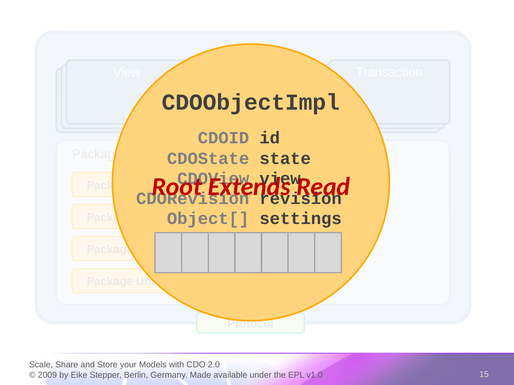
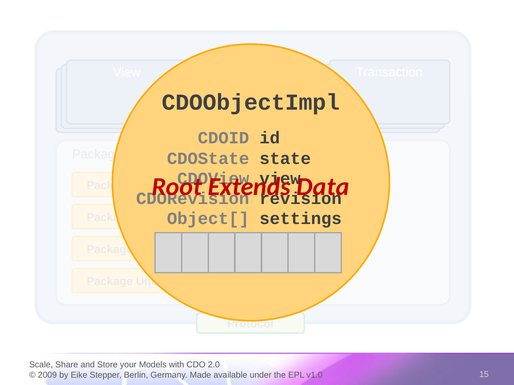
Read: Read -> Data (323, 187)
